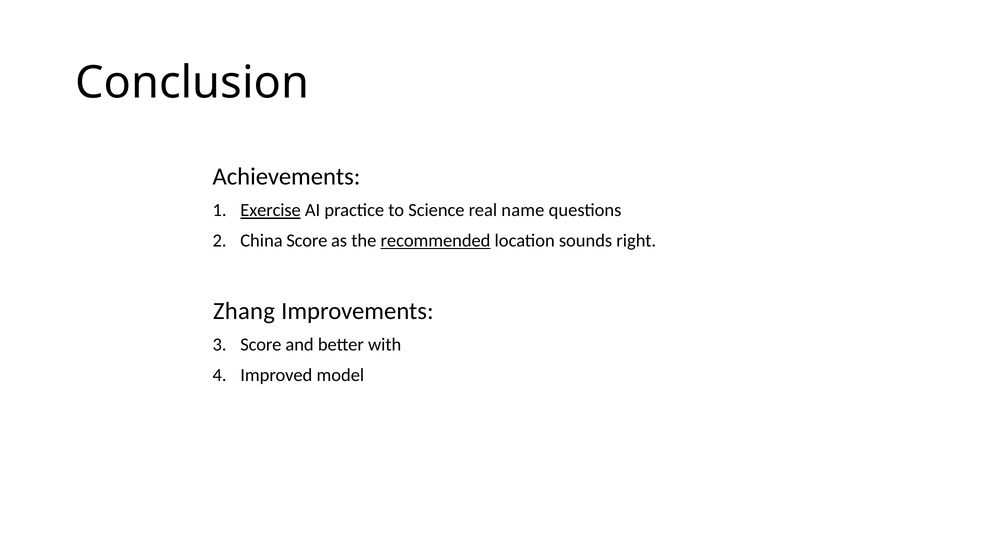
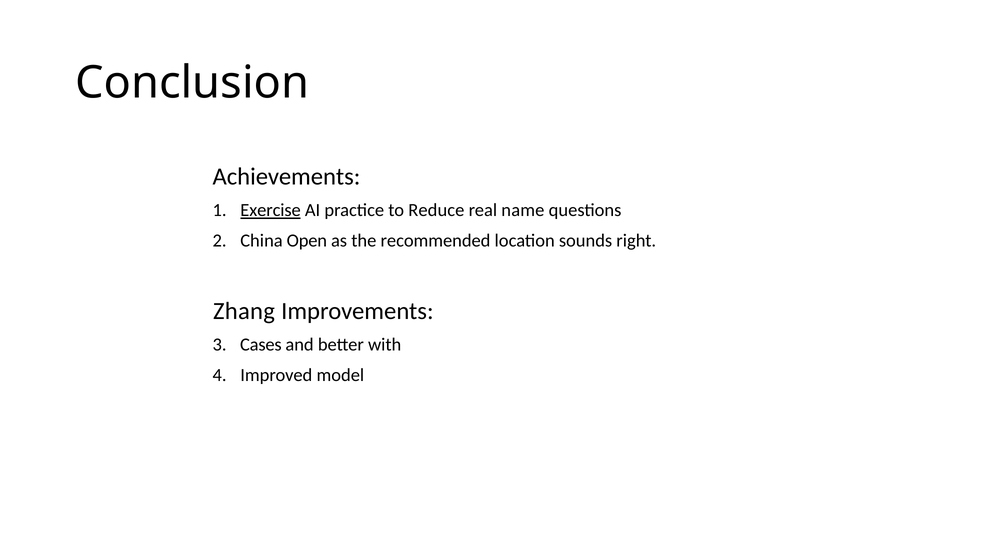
Science: Science -> Reduce (436, 210)
China Score: Score -> Open (307, 241)
recommended underline: present -> none (436, 241)
Score: Score -> Cases (261, 345)
